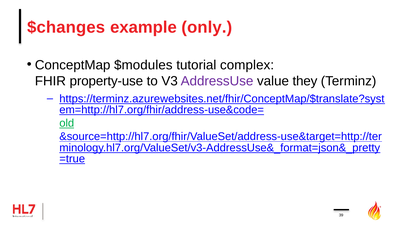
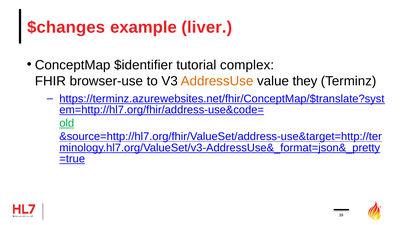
only: only -> liver (207, 27)
$modules: $modules -> $identifier (143, 65)
property-use: property-use -> browser-use (106, 81)
AddressUse colour: purple -> orange (217, 81)
